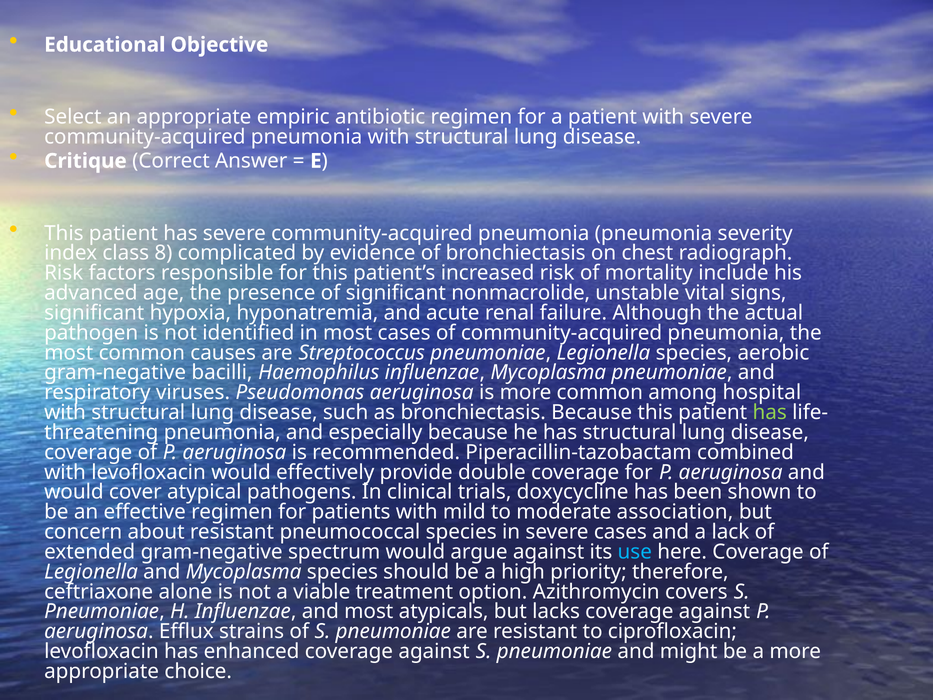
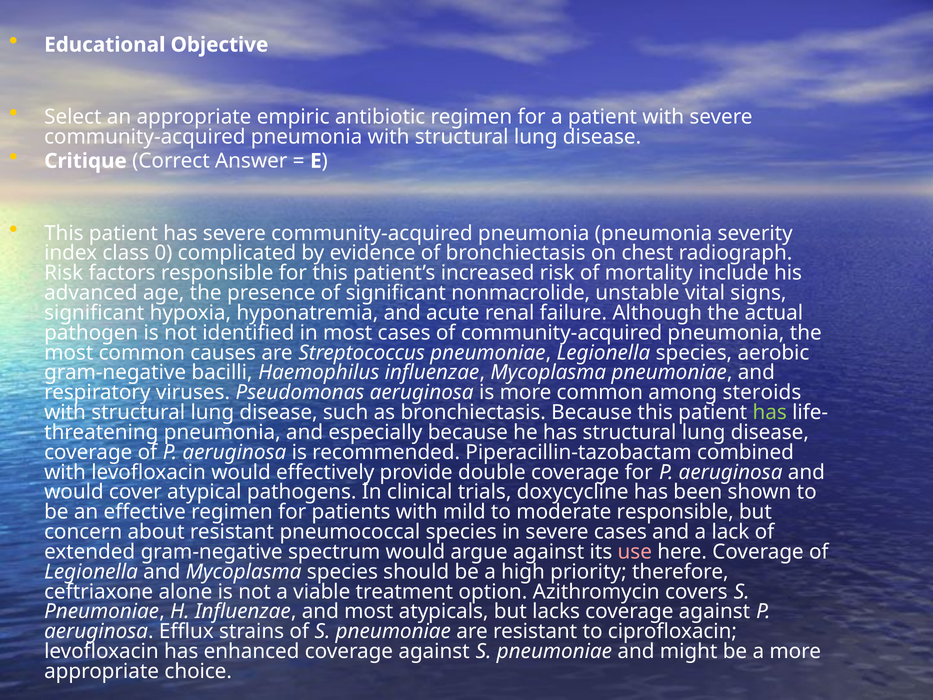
8: 8 -> 0 (163, 253)
hospital: hospital -> steroids (762, 392)
moderate association: association -> responsible (675, 512)
use colour: light blue -> pink (635, 552)
